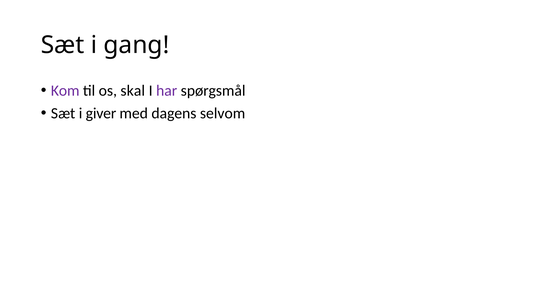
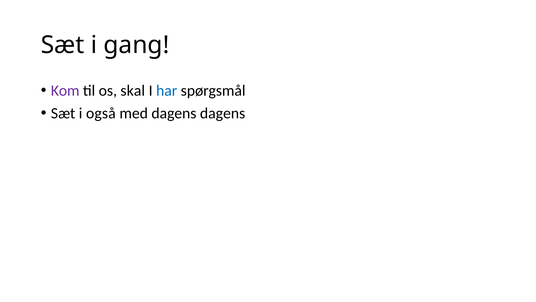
har colour: purple -> blue (167, 91)
giver: giver -> også (101, 113)
dagens selvom: selvom -> dagens (223, 113)
